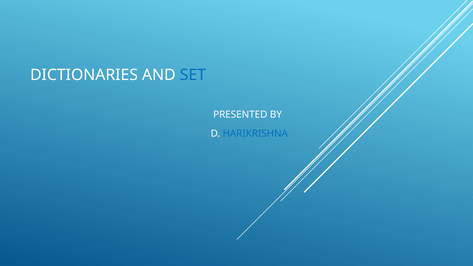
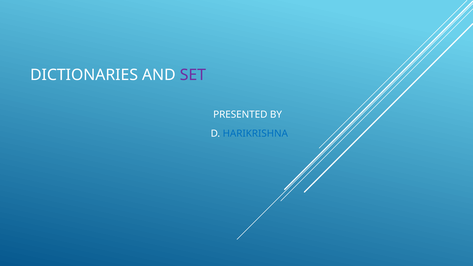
SET colour: blue -> purple (193, 75)
